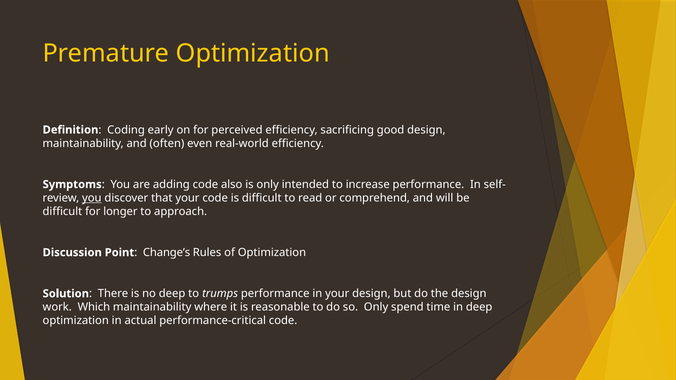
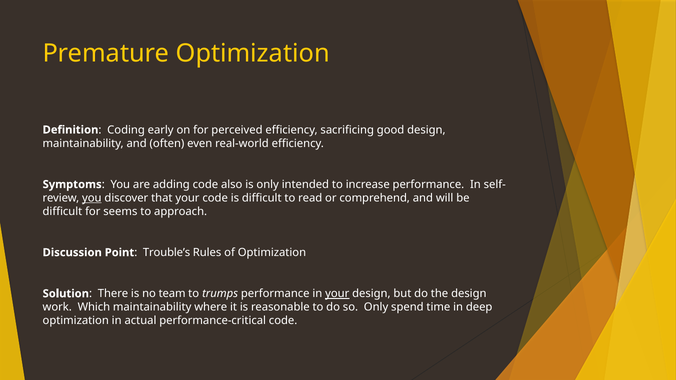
longer: longer -> seems (120, 212)
Change’s: Change’s -> Trouble’s (167, 253)
no deep: deep -> team (172, 294)
your underline: none -> present (337, 294)
